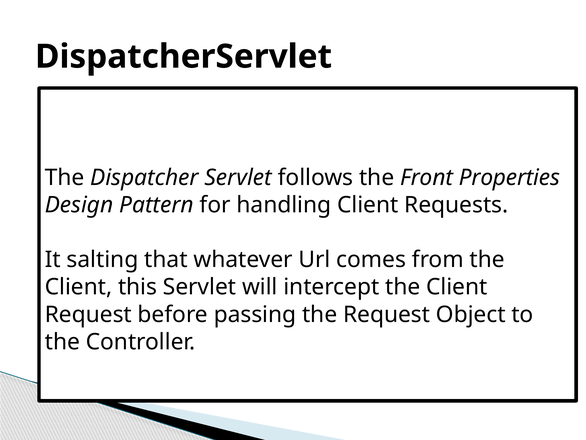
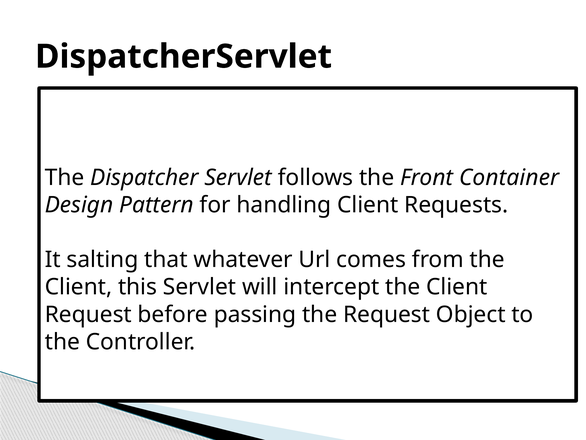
Properties: Properties -> Container (509, 177)
